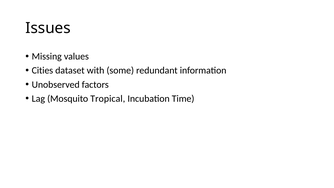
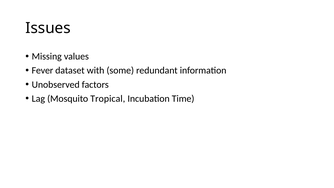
Cities: Cities -> Fever (42, 70)
